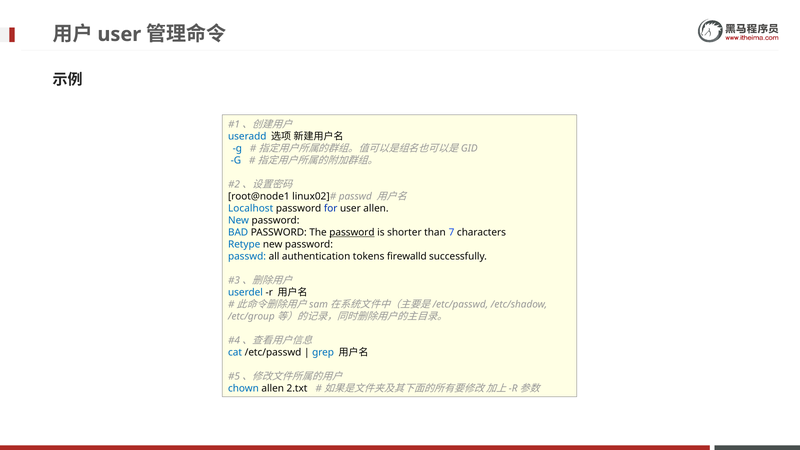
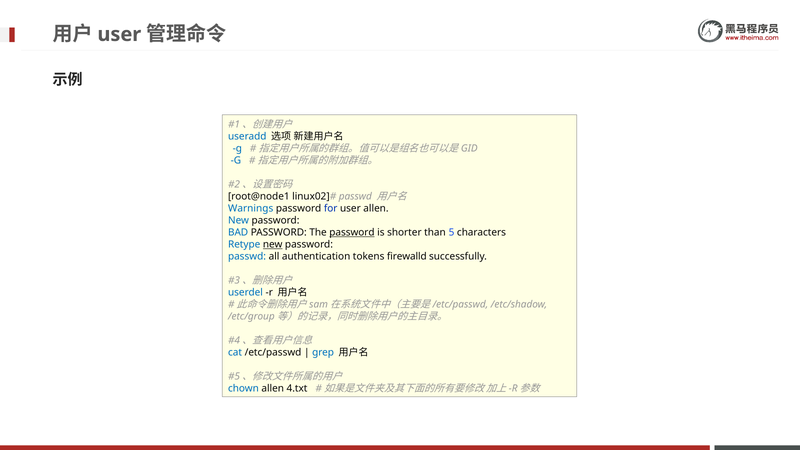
Localhost: Localhost -> Warnings (251, 208)
7: 7 -> 5 (452, 232)
new underline: none -> present (273, 244)
2.txt: 2.txt -> 4.txt (297, 388)
